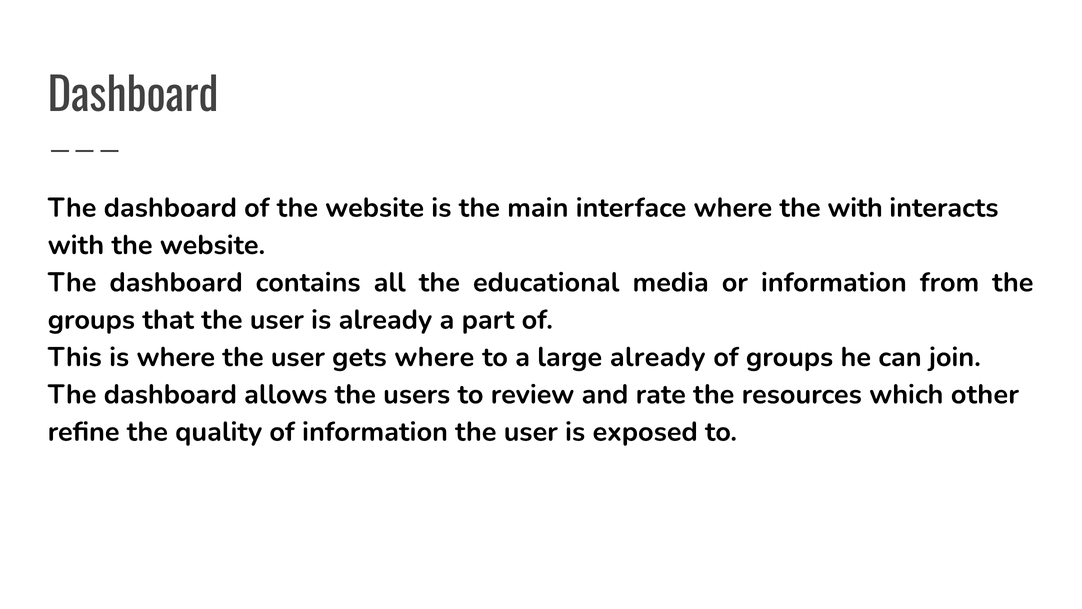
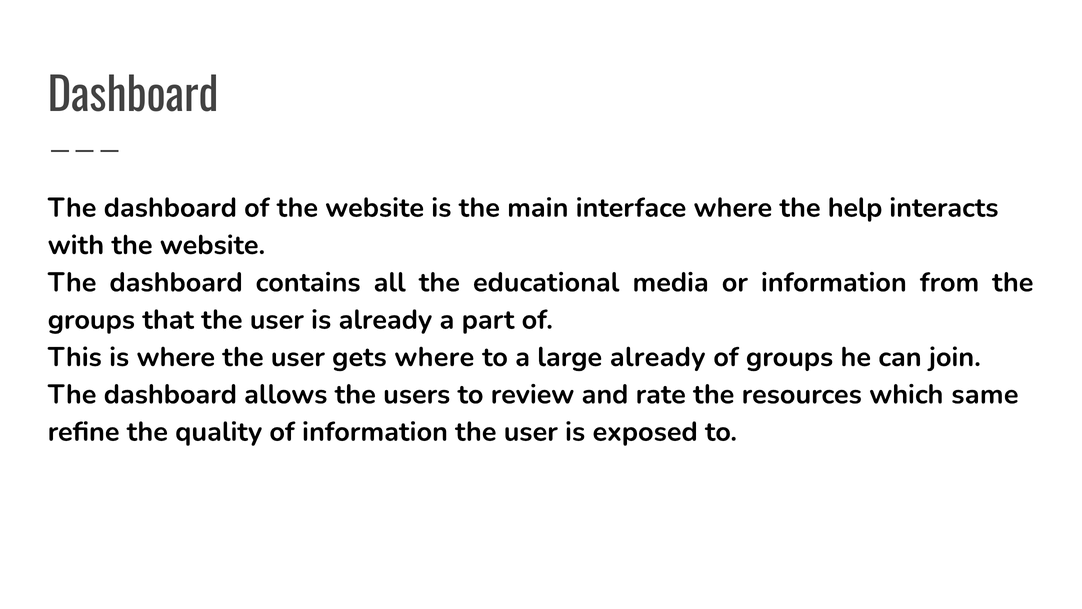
the with: with -> help (855, 208)
other: other -> same (985, 394)
